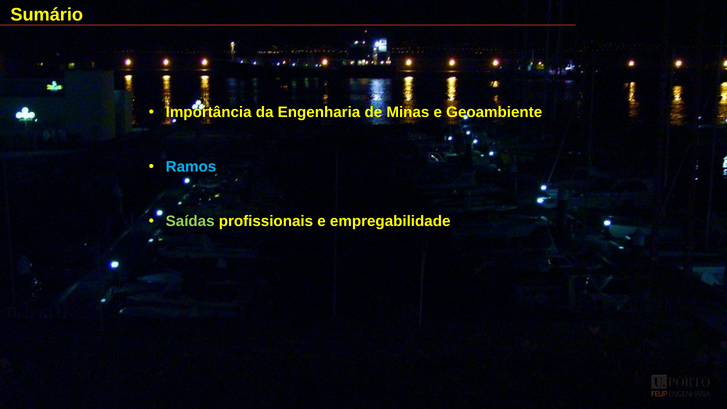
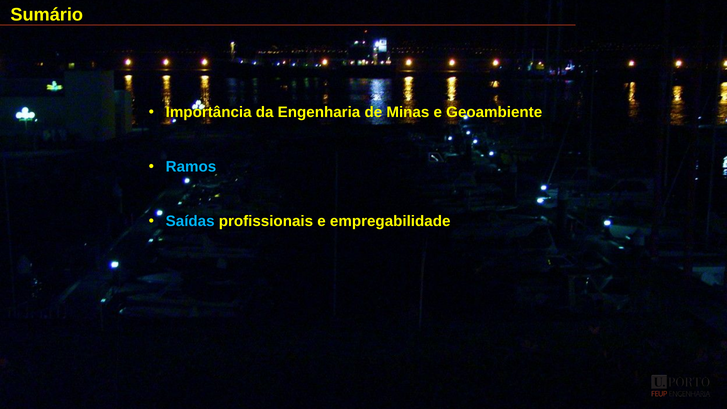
Saídas colour: light green -> light blue (190, 221)
